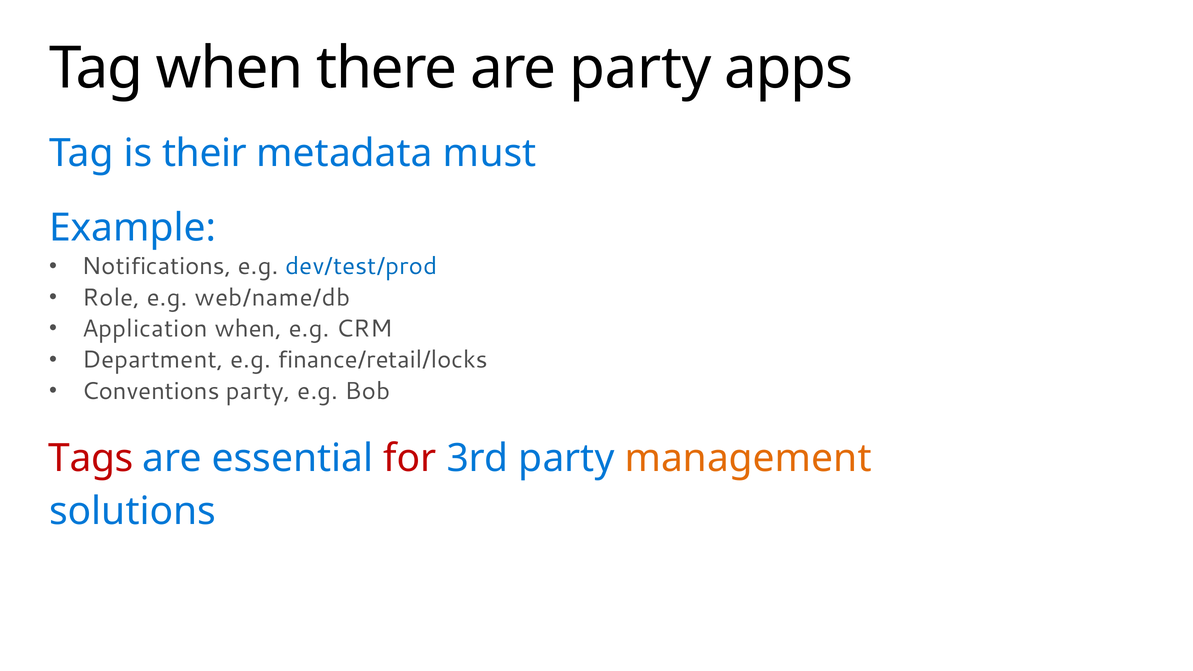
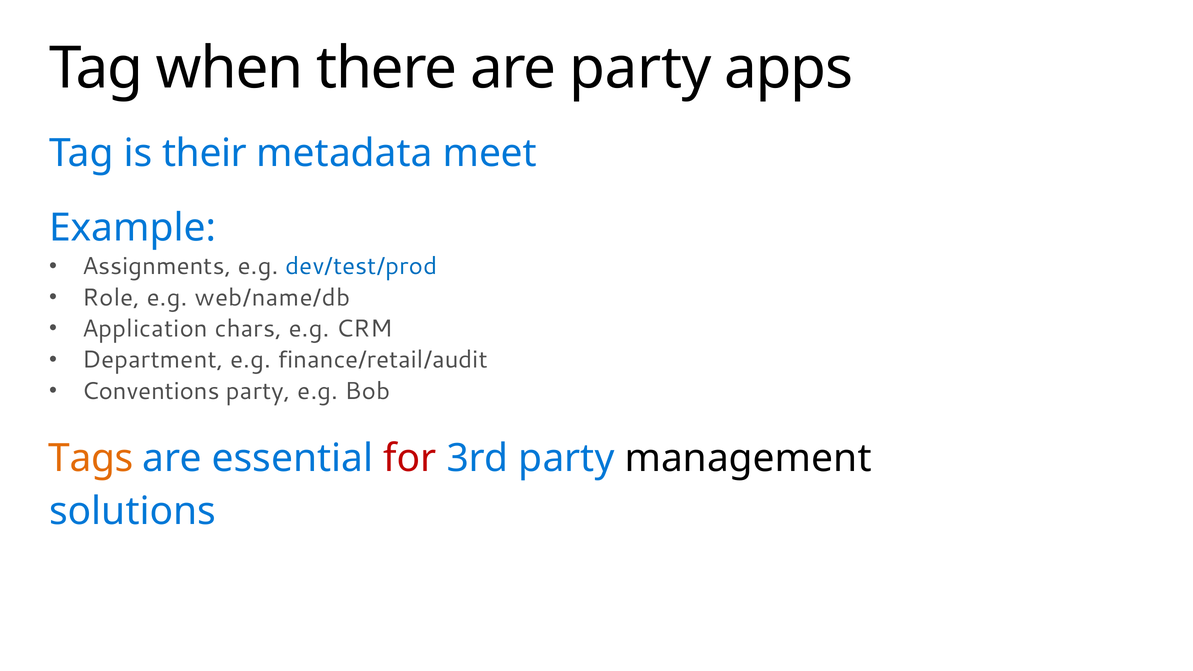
must: must -> meet (490, 153)
Notifications: Notifications -> Assignments (157, 266)
Application when: when -> chars (248, 329)
finance/retail/locks: finance/retail/locks -> finance/retail/audit (383, 360)
Tags colour: red -> orange (91, 458)
management colour: orange -> black (748, 458)
